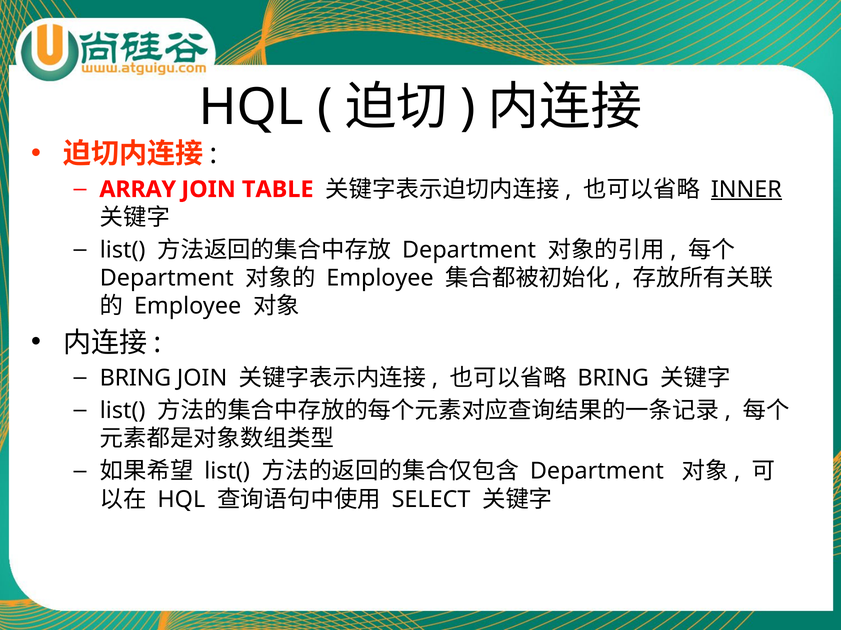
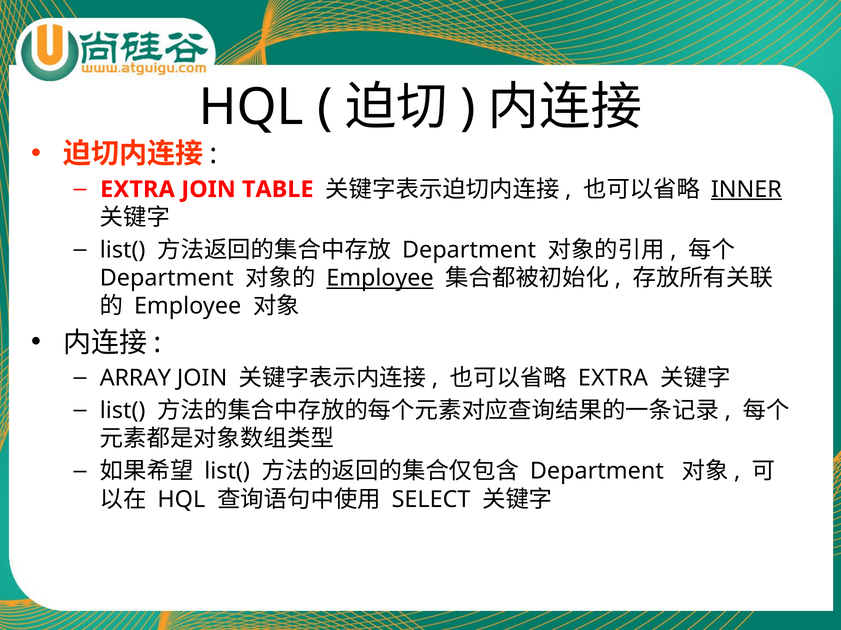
ARRAY: ARRAY -> EXTRA (137, 190)
Employee underline: none -> present (380, 278)
BRING: BRING -> ARRAY (135, 378)
BRING: BRING -> EXTRA (613, 378)
